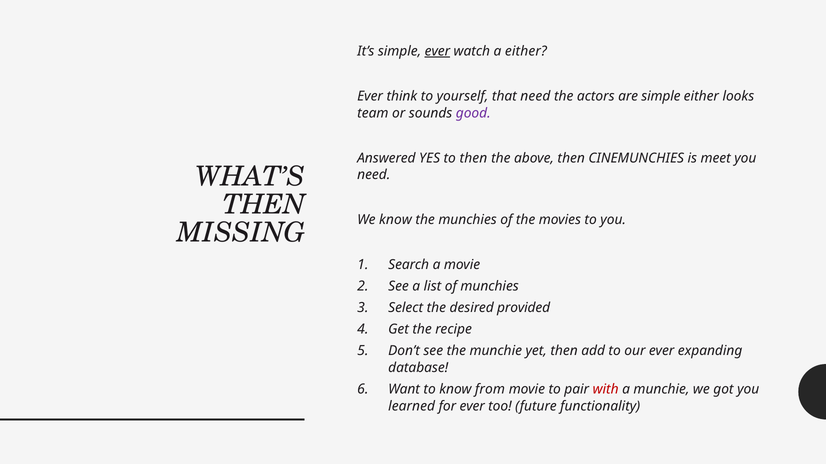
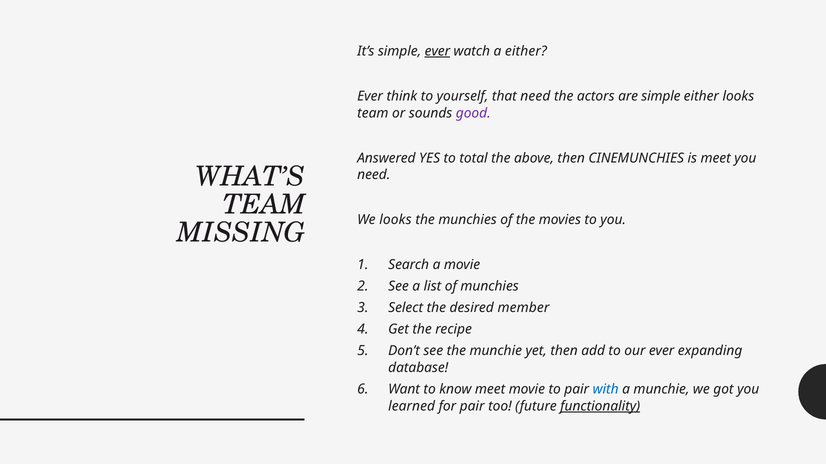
to then: then -> total (474, 158)
THEN: THEN -> TEAM (264, 205)
We know: know -> looks (395, 220)
provided: provided -> member (523, 308)
know from: from -> meet (490, 390)
with colour: red -> blue (606, 390)
for ever: ever -> pair (472, 407)
functionality underline: none -> present (600, 407)
